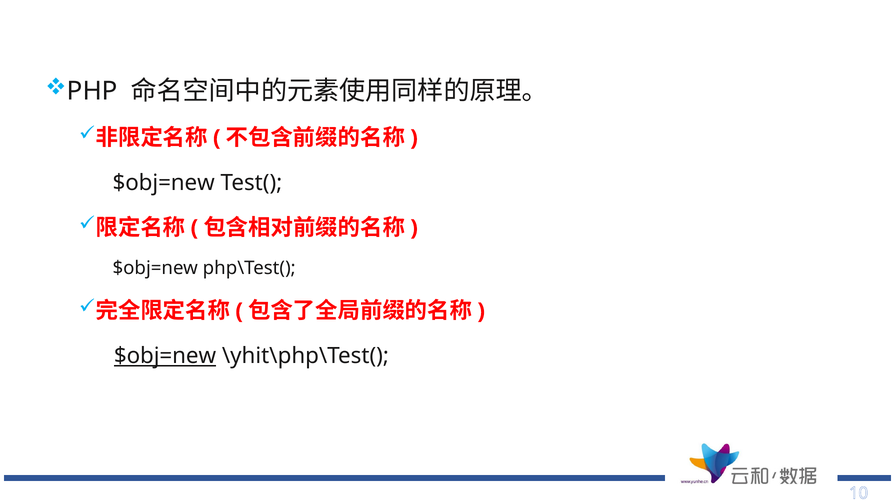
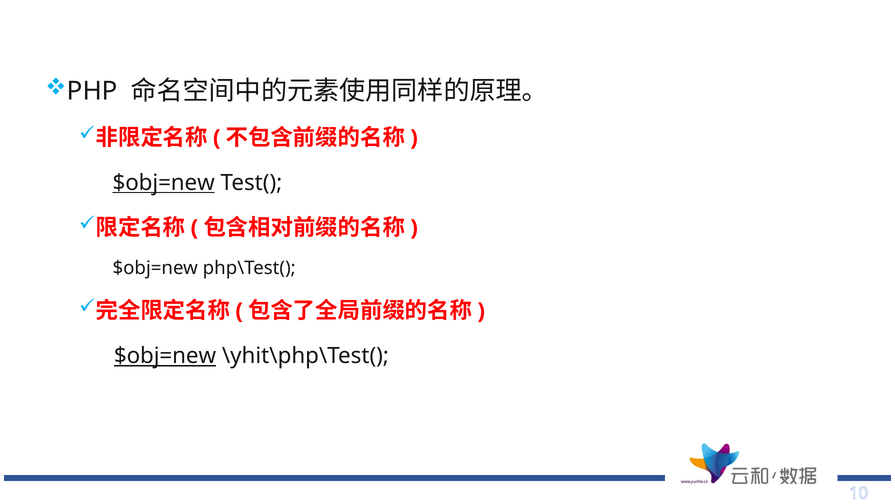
$obj=new underline: none -> present (164, 183)
